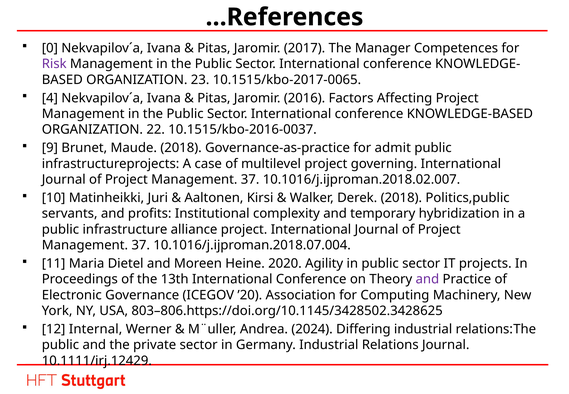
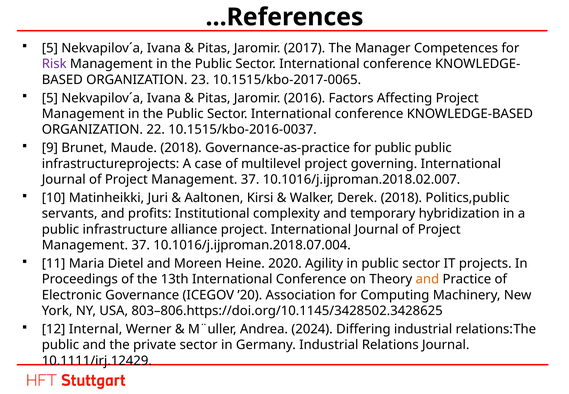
0: 0 -> 5 (50, 48)
4: 4 -> 5 (50, 98)
for admit: admit -> public (393, 148)
and colour: purple -> orange (427, 279)
